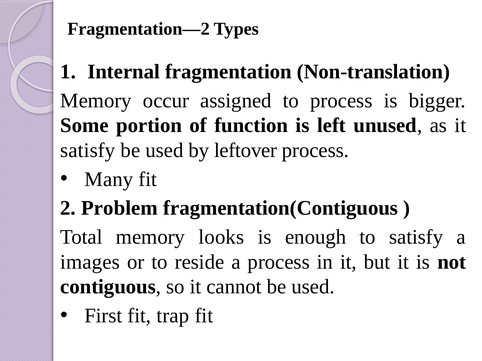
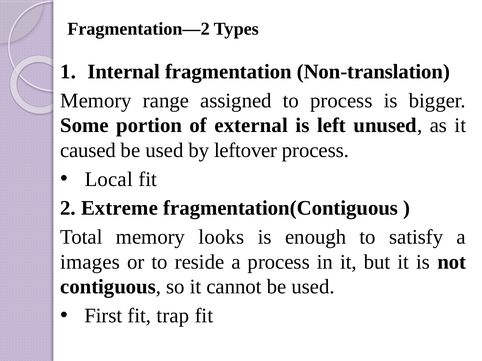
occur: occur -> range (166, 101)
function: function -> external (251, 126)
satisfy: satisfy -> caused (88, 151)
Many: Many -> Local (109, 179)
Problem: Problem -> Extreme (119, 208)
